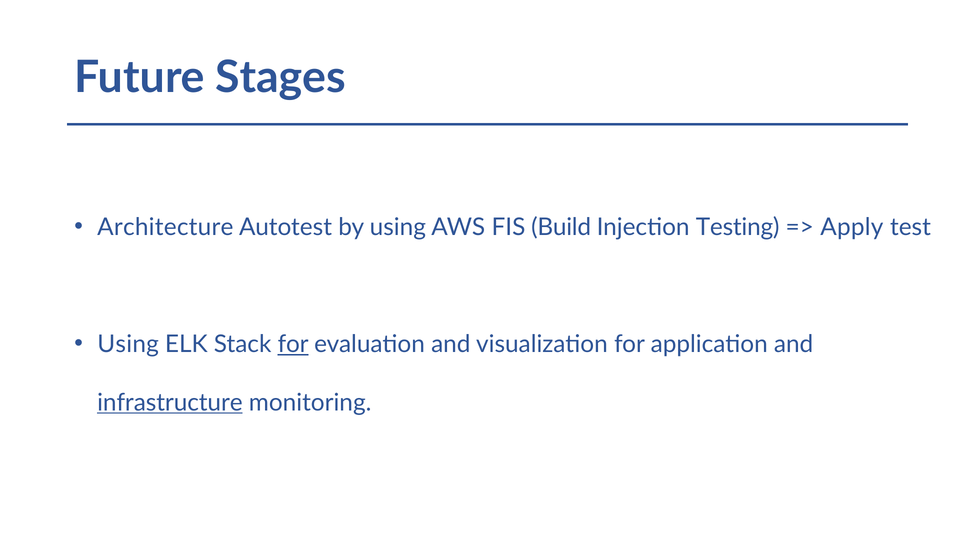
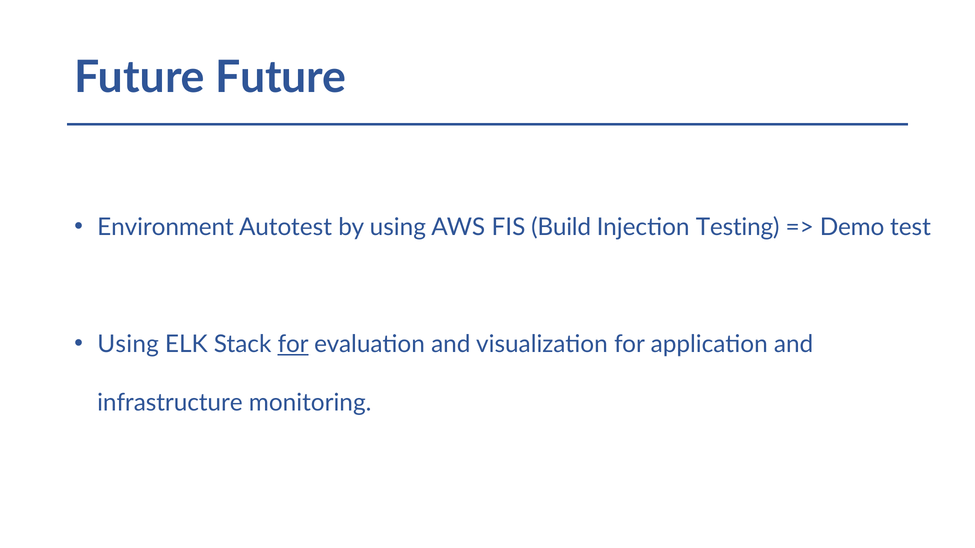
Future Stages: Stages -> Future (281, 78)
Architecture: Architecture -> Environment (166, 227)
Apply: Apply -> Demo (852, 227)
infrastructure underline: present -> none (170, 403)
